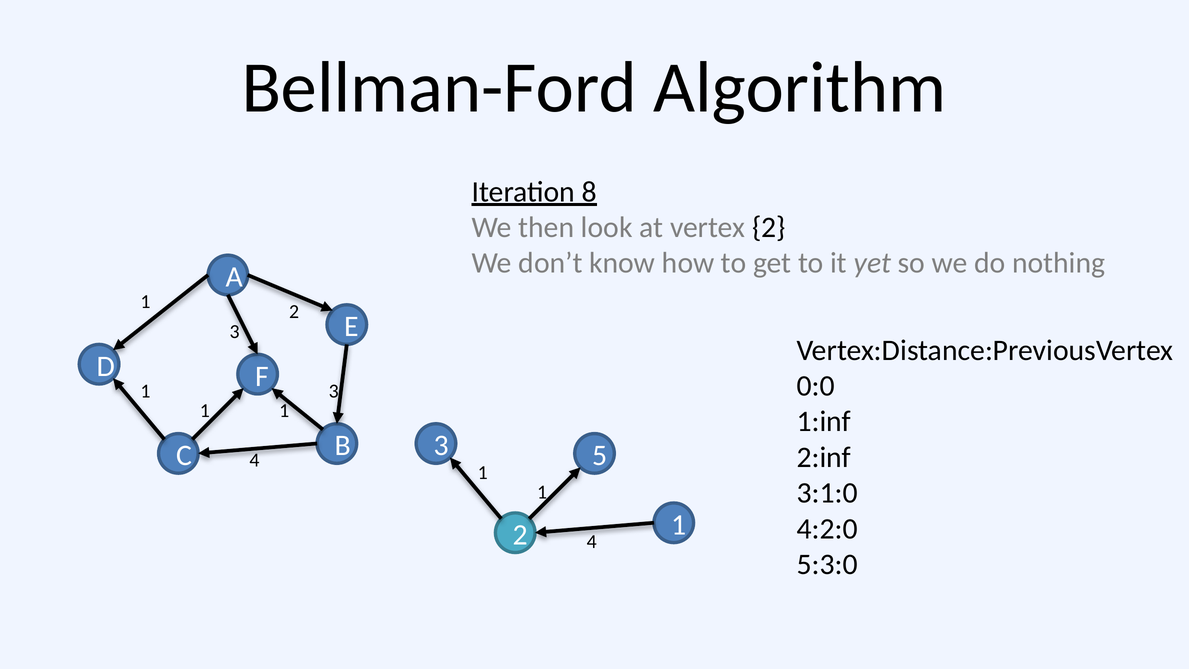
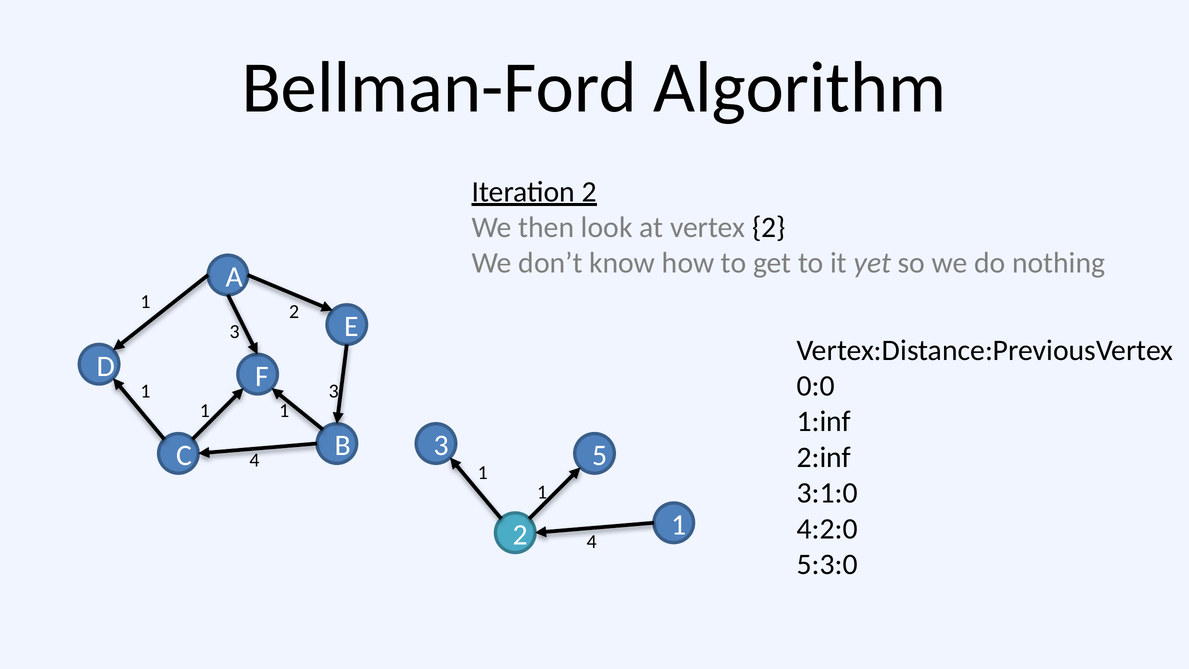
Iteration 8: 8 -> 2 (589, 192)
